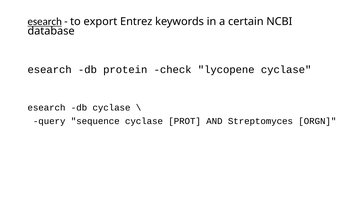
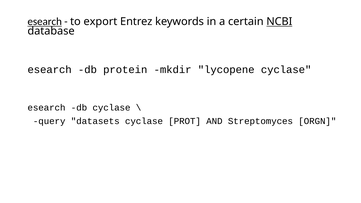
NCBI underline: none -> present (279, 22)
check: check -> mkdir (173, 70)
sequence: sequence -> datasets (95, 121)
